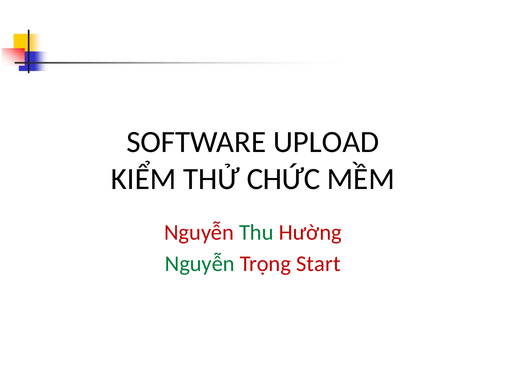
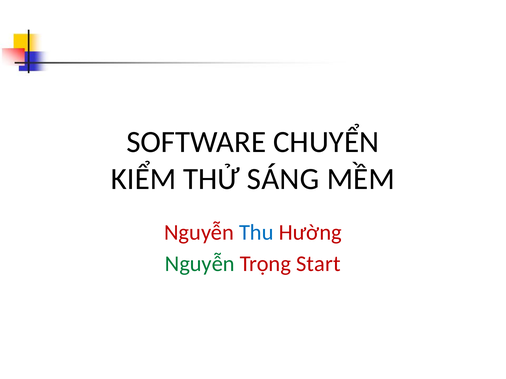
UPLOAD: UPLOAD -> CHUYỂN (326, 142)
CHỨC: CHỨC -> SÁNG (283, 179)
Thu colour: green -> blue (256, 233)
